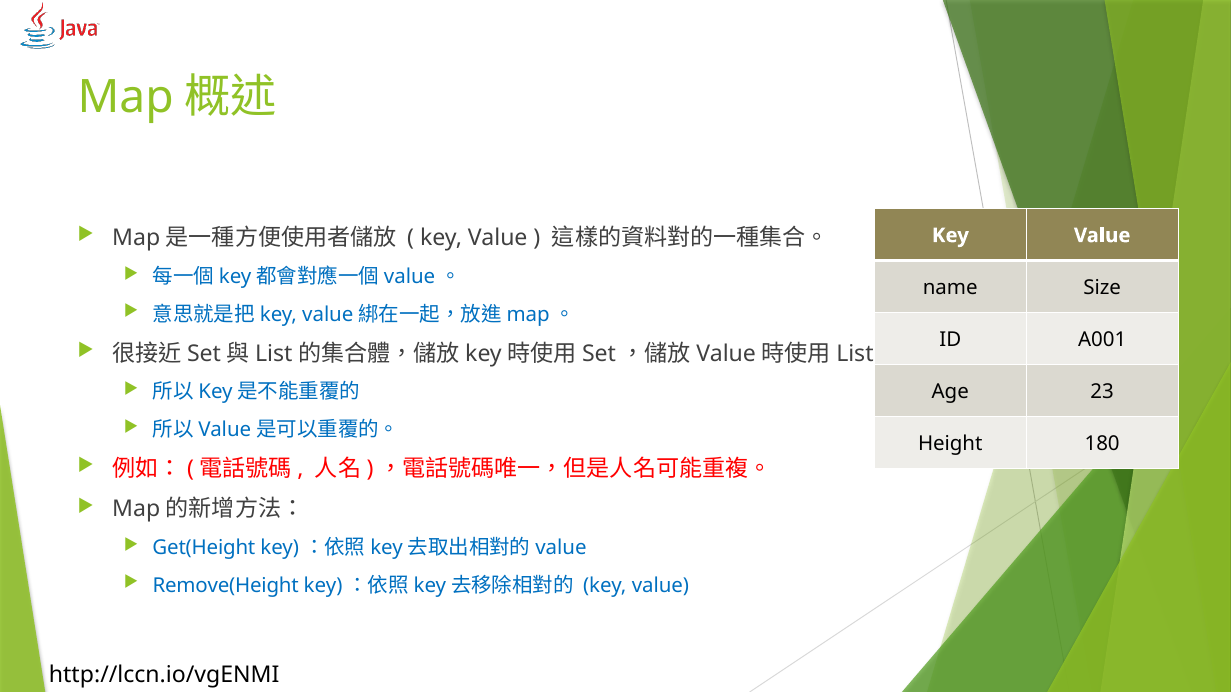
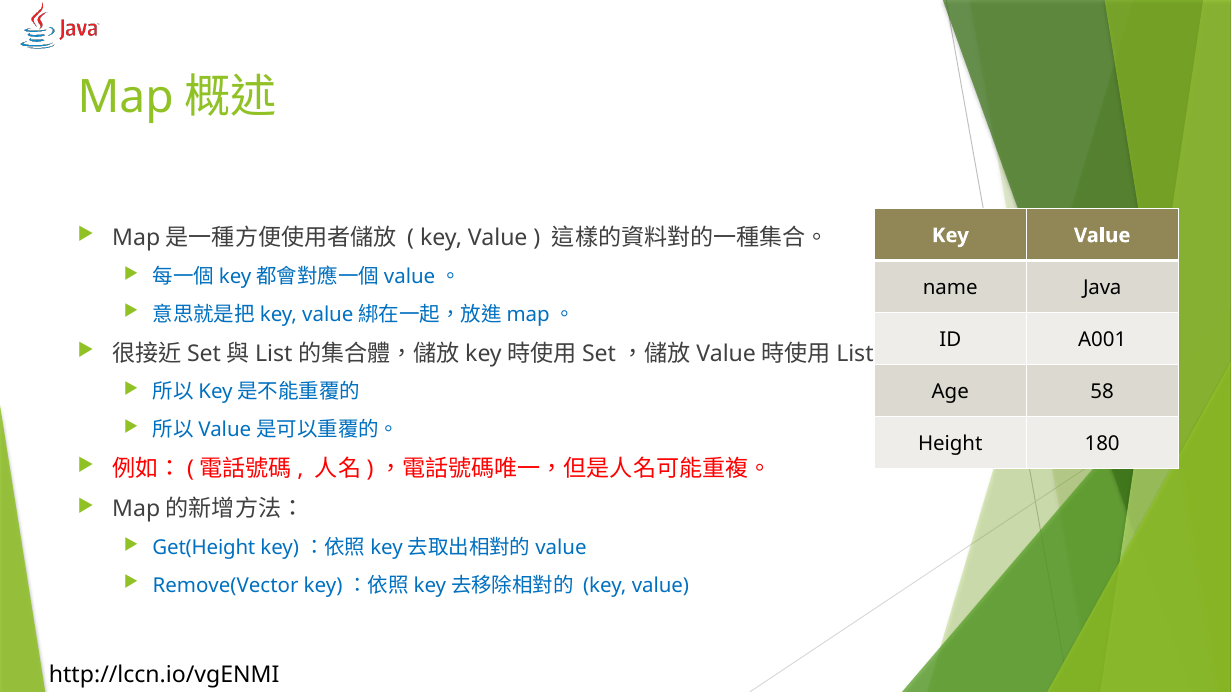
Size: Size -> Java (1102, 288)
23: 23 -> 58 (1102, 392)
Remove(Height: Remove(Height -> Remove(Vector (226, 586)
